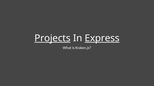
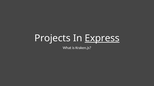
Projects underline: present -> none (53, 38)
